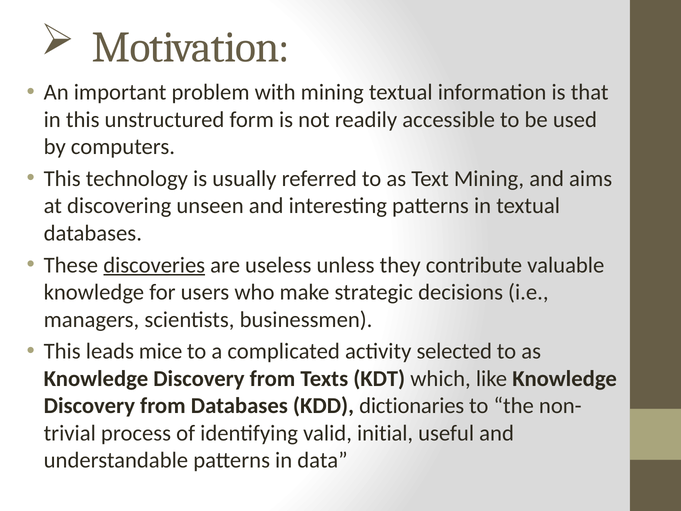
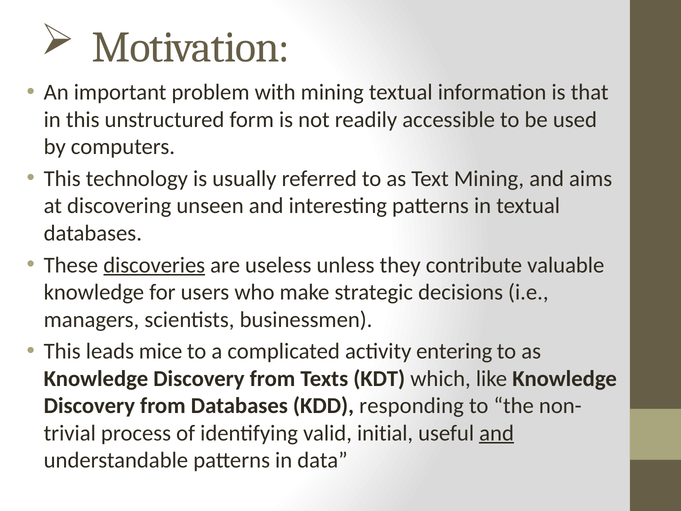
selected: selected -> entering (454, 351)
dictionaries: dictionaries -> responding (412, 406)
and underline: none -> present (497, 433)
